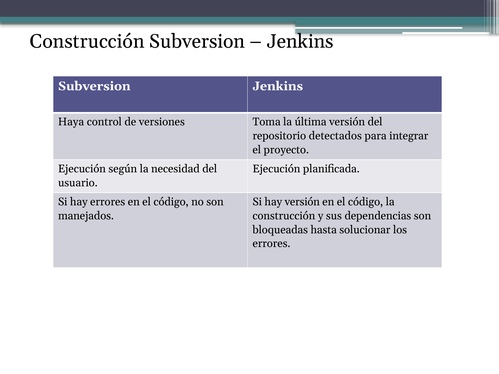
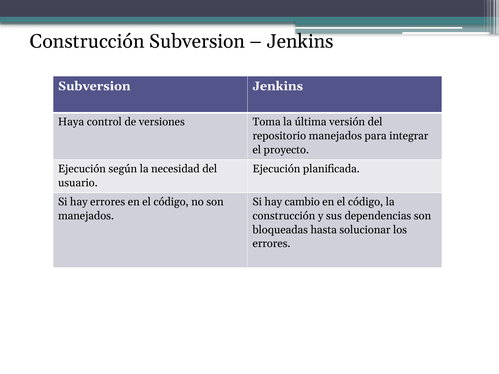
repositorio detectados: detectados -> manejados (335, 136)
hay versión: versión -> cambio (302, 202)
